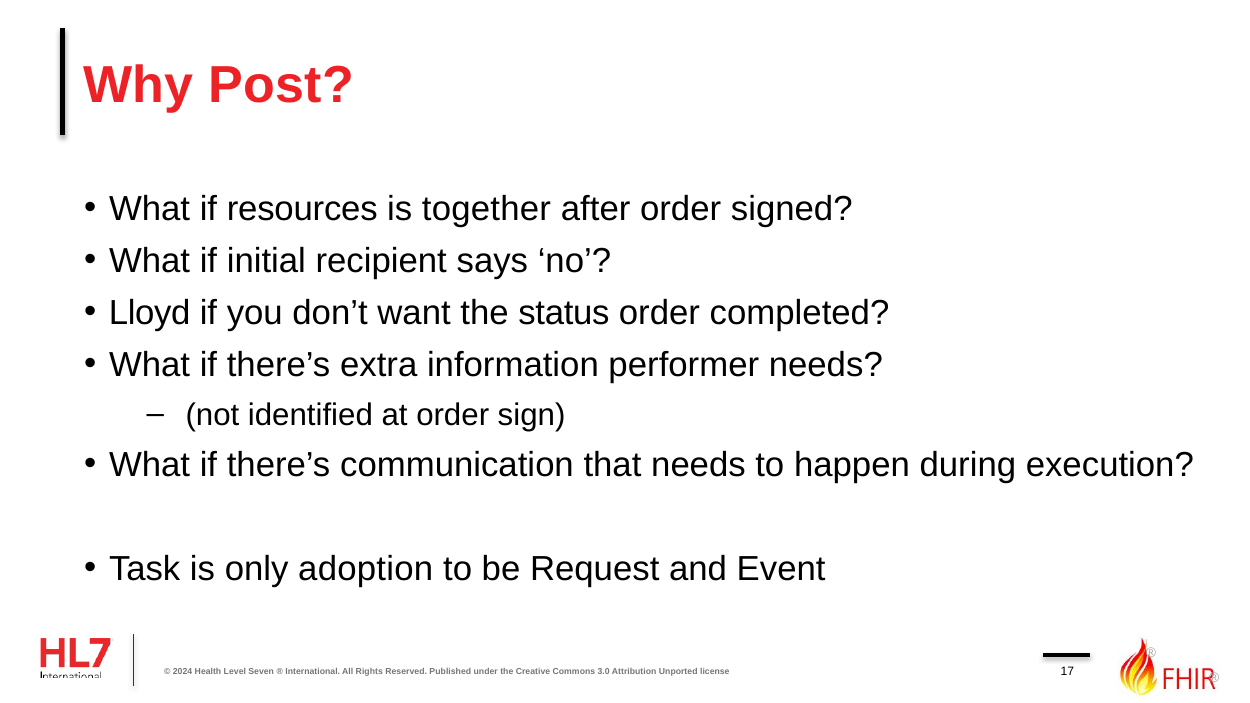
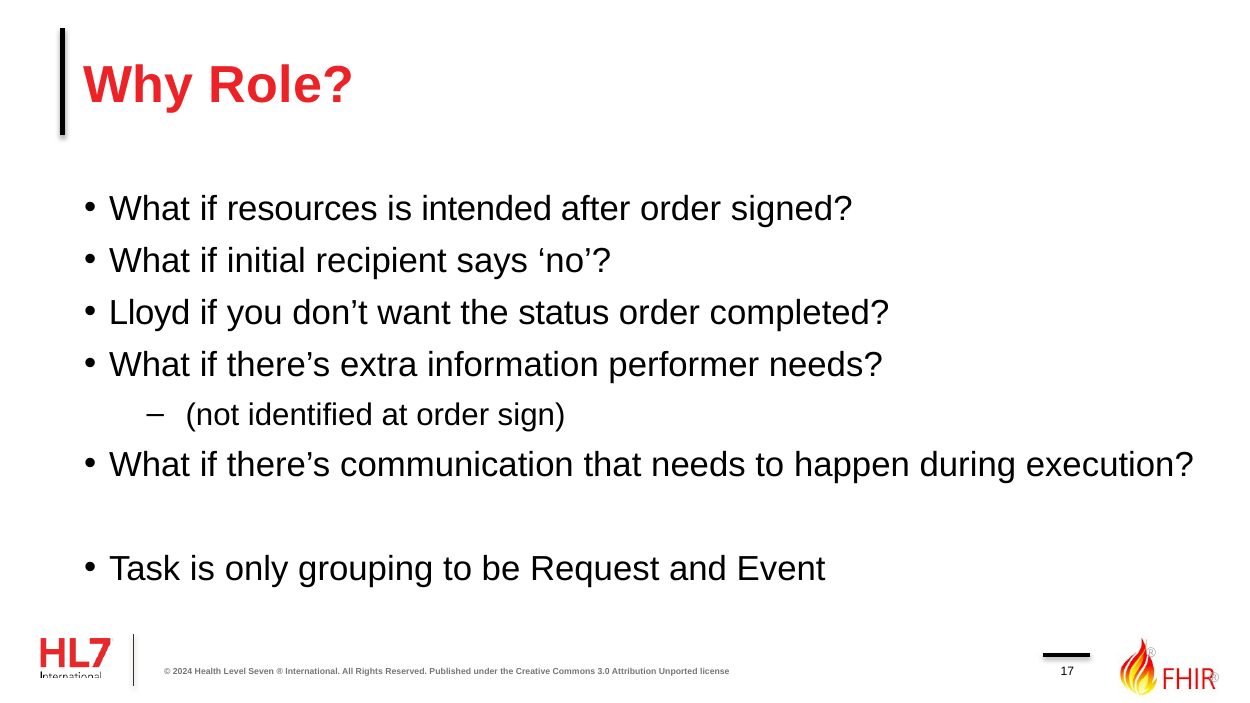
Post: Post -> Role (281, 85)
together: together -> intended (487, 209)
adoption: adoption -> grouping (366, 569)
